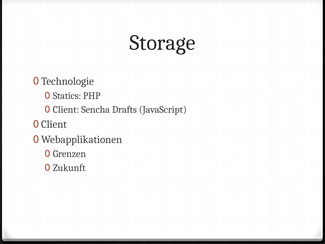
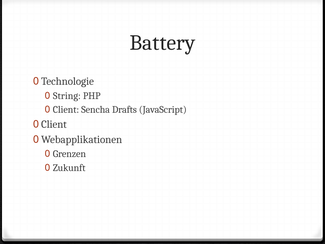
Storage: Storage -> Battery (162, 43)
Statics: Statics -> String (67, 96)
